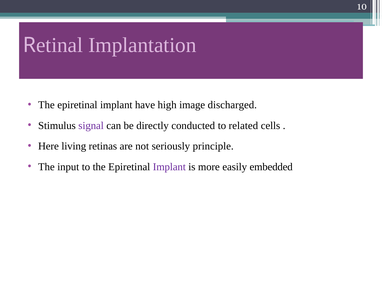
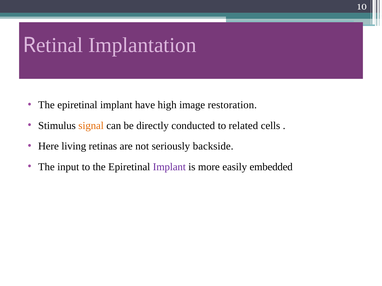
discharged: discharged -> restoration (232, 105)
signal colour: purple -> orange (91, 126)
principle: principle -> backside (213, 146)
